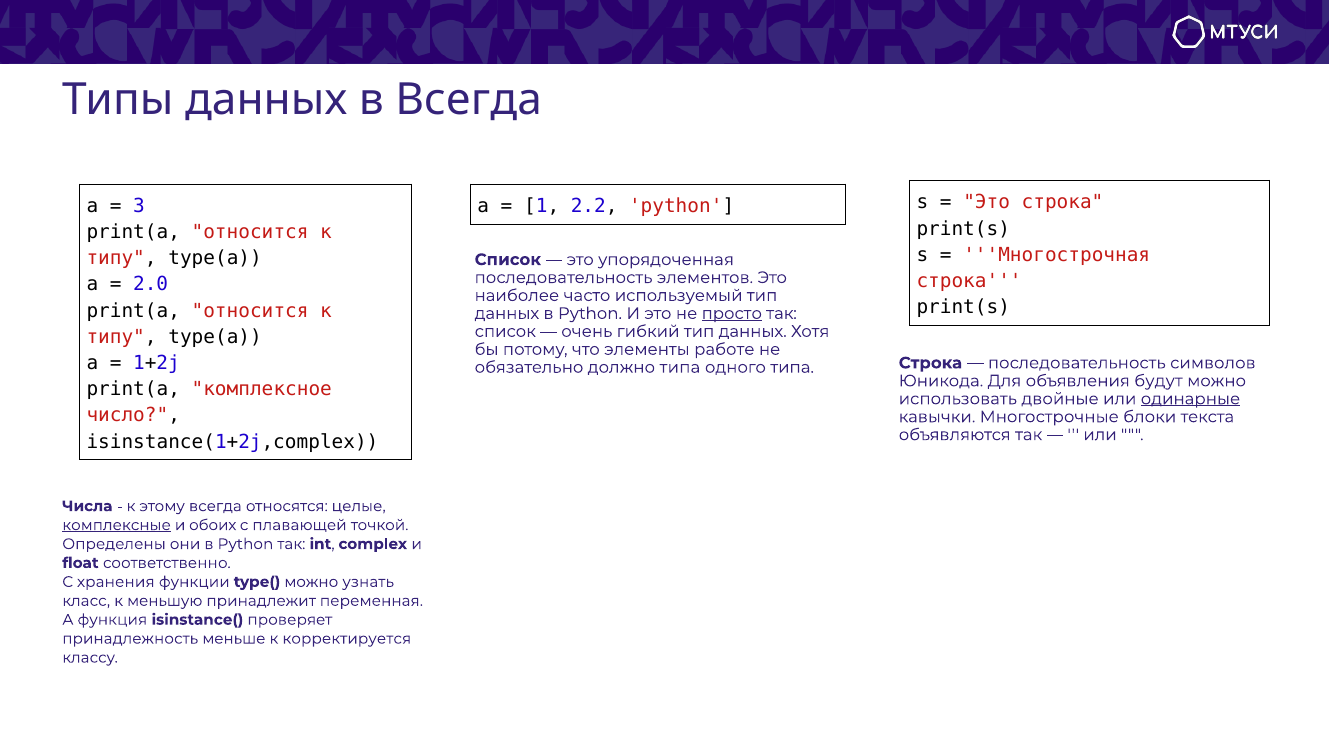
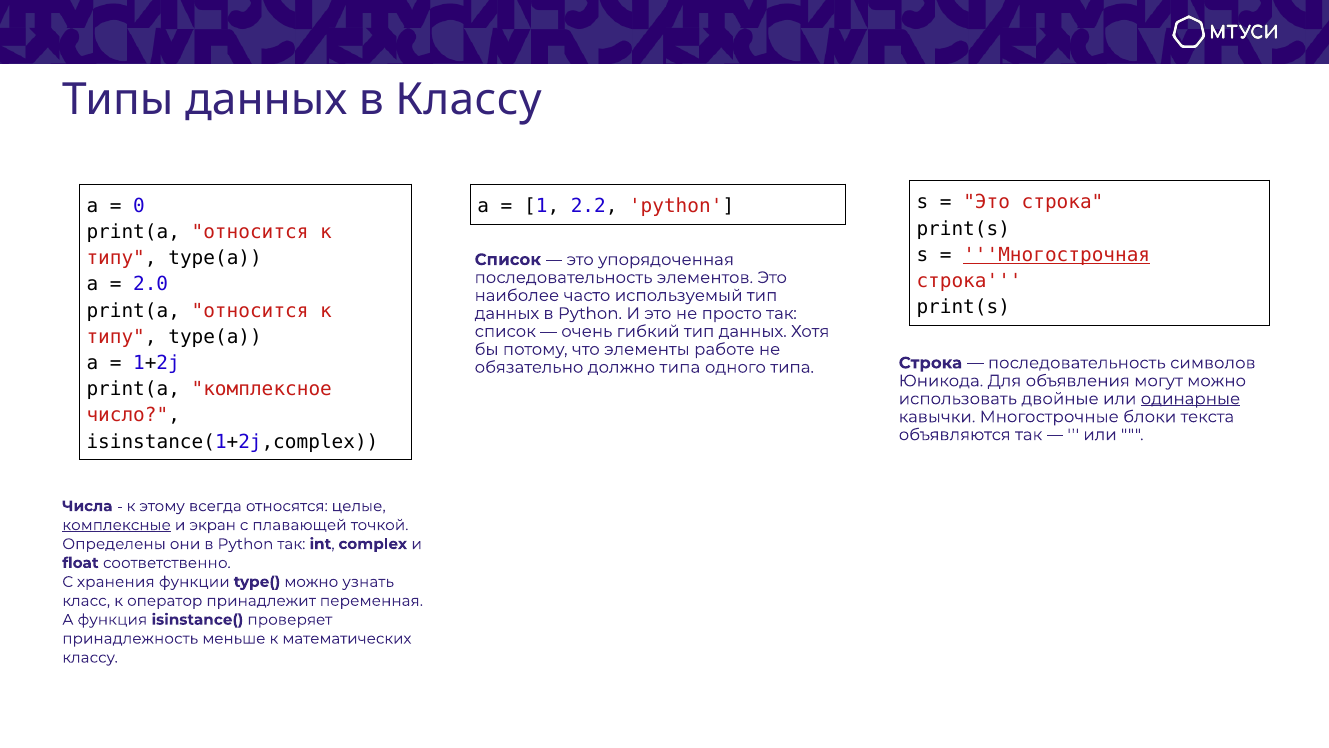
в Всегда: Всегда -> Классу (469, 100)
3: 3 -> 0 (139, 206)
Многострочная underline: none -> present (1057, 255)
просто underline: present -> none (732, 313)
будут: будут -> могут (1159, 381)
обоих: обоих -> экран (213, 525)
меньшую: меньшую -> оператор (165, 600)
корректируется: корректируется -> математических (347, 638)
